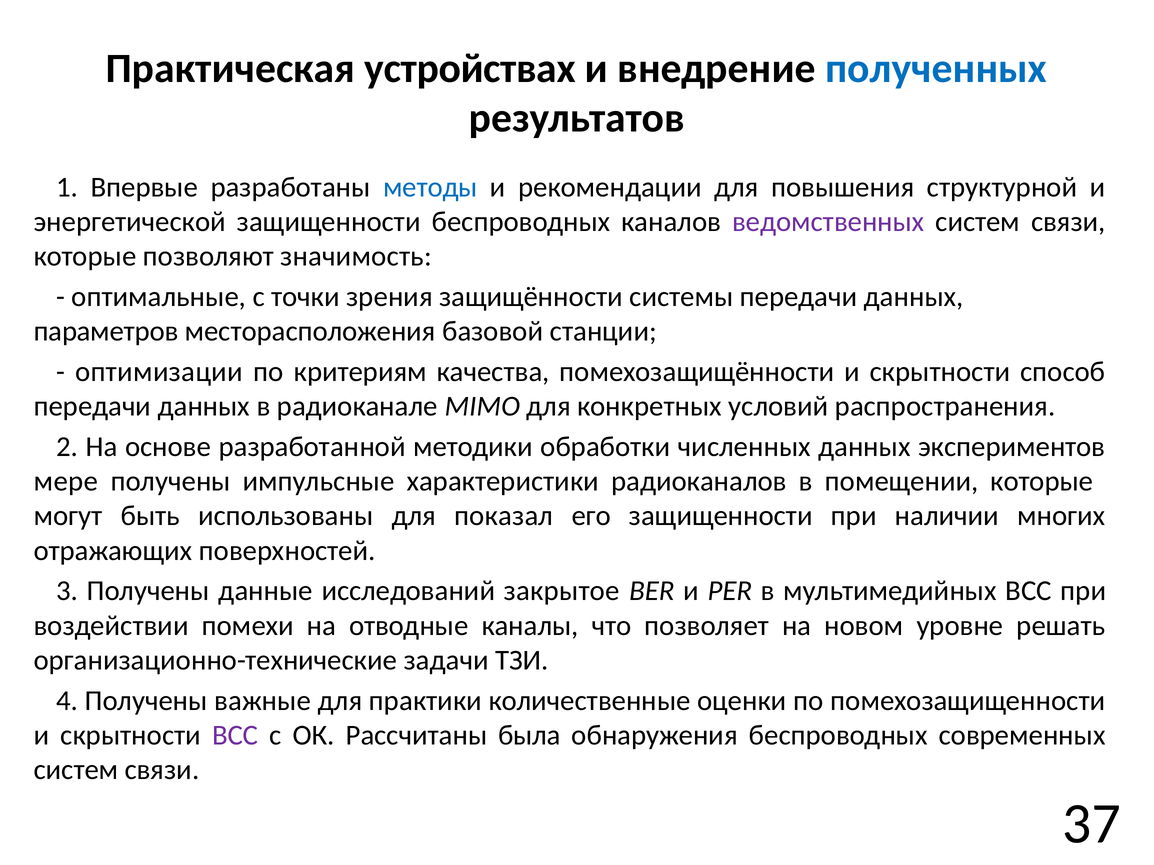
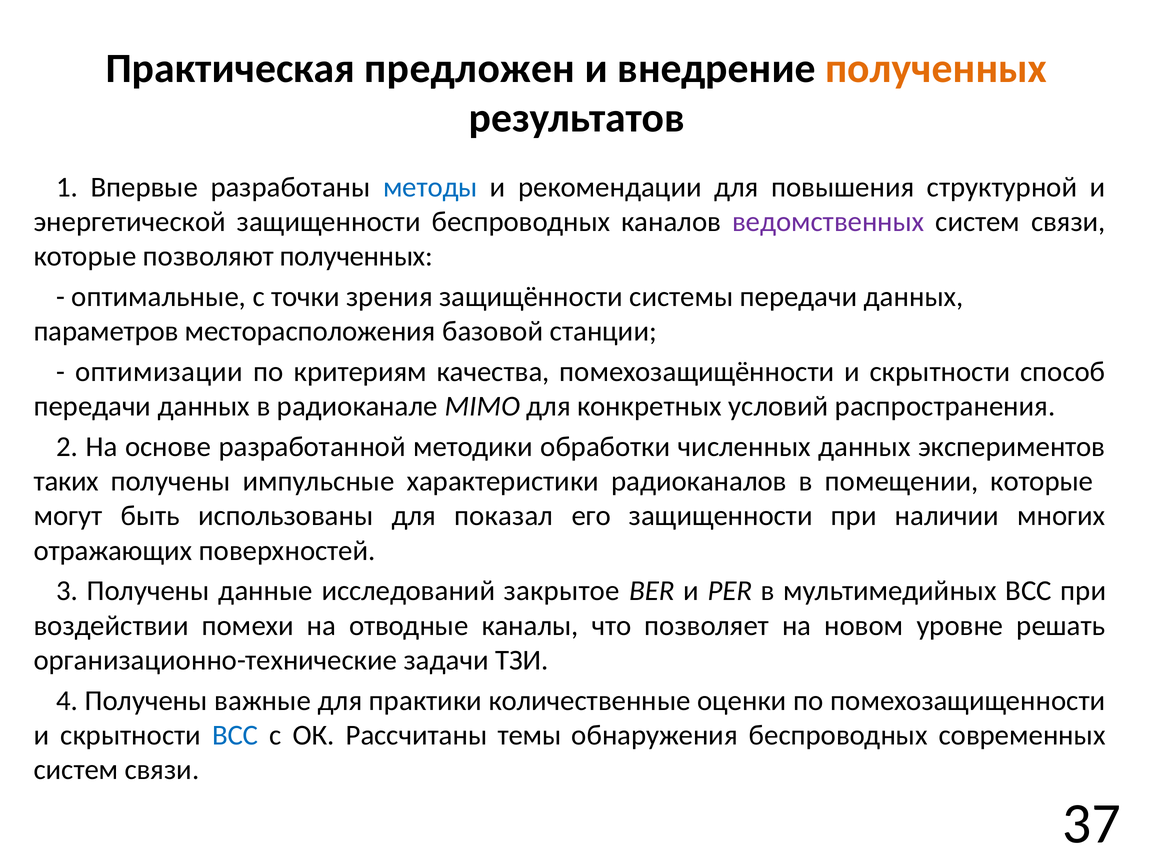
устройствах: устройствах -> предложен (470, 68)
полученных colour: blue -> orange (936, 68)
позволяют значимость: значимость -> полученных (356, 257)
мере: мере -> таких (66, 482)
ВСС colour: purple -> blue (235, 736)
была: была -> темы (530, 736)
